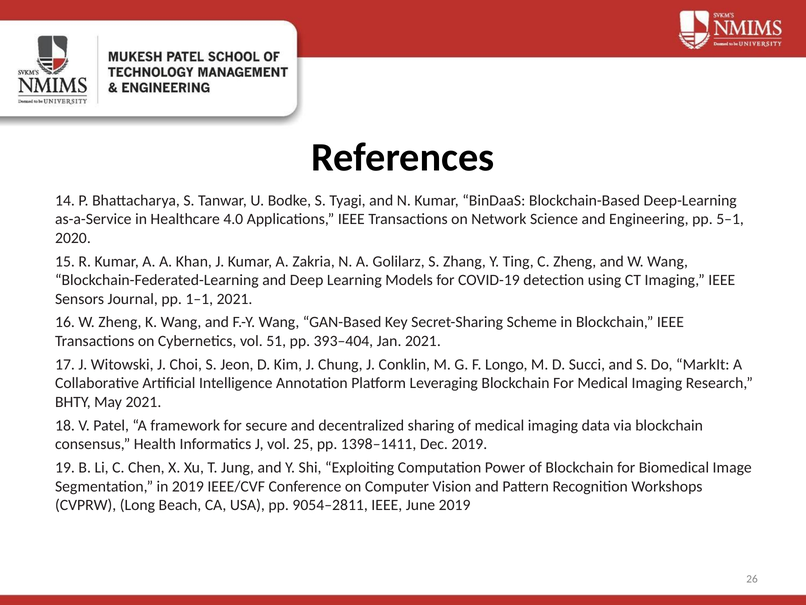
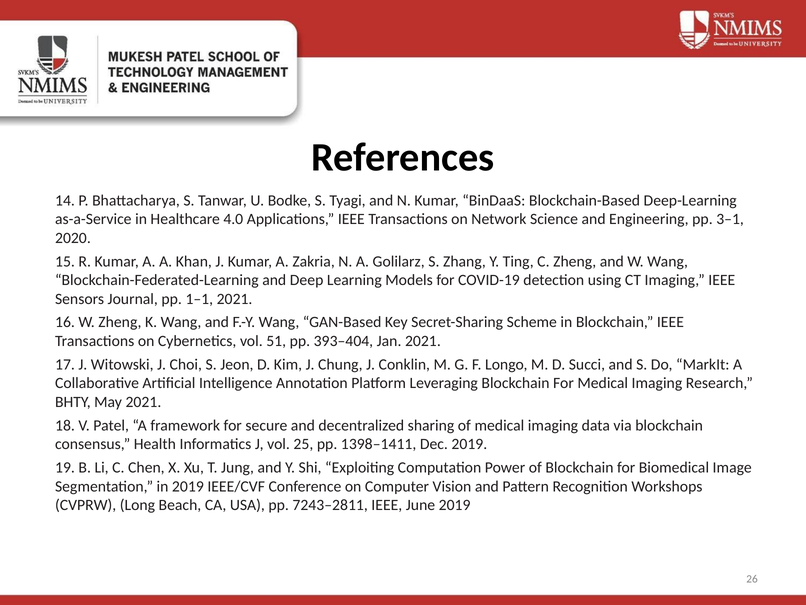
5–1: 5–1 -> 3–1 (730, 219)
9054–2811: 9054–2811 -> 7243–2811 (330, 505)
